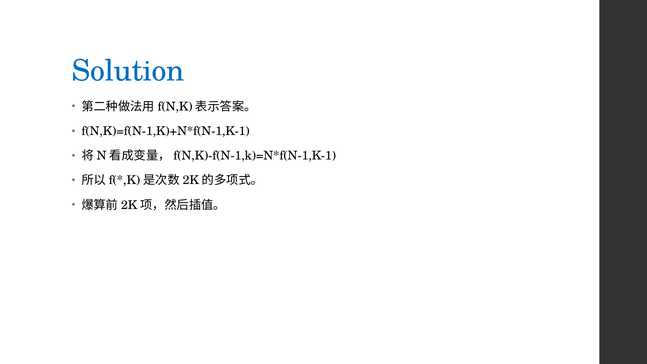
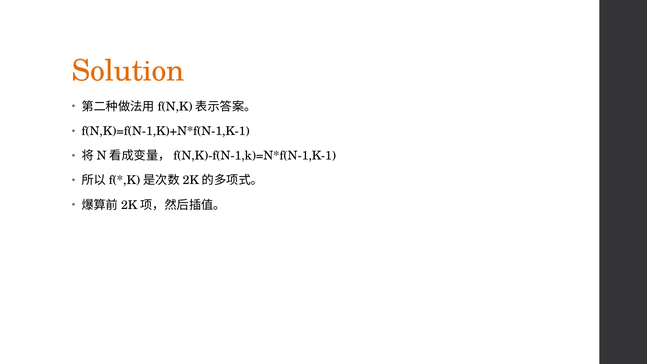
Solution colour: blue -> orange (128, 71)
